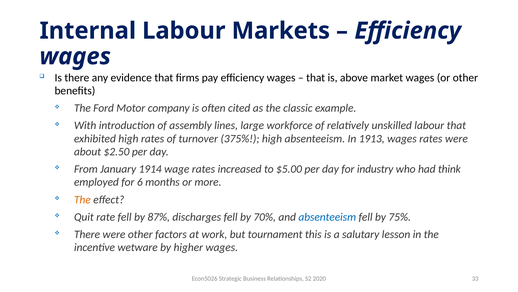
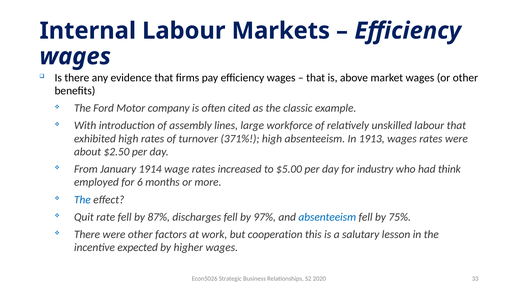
375%: 375% -> 371% (240, 138)
The colour: orange -> blue (82, 199)
70%: 70% -> 97% (265, 217)
tournament: tournament -> cooperation (275, 234)
wetware: wetware -> expected (138, 247)
